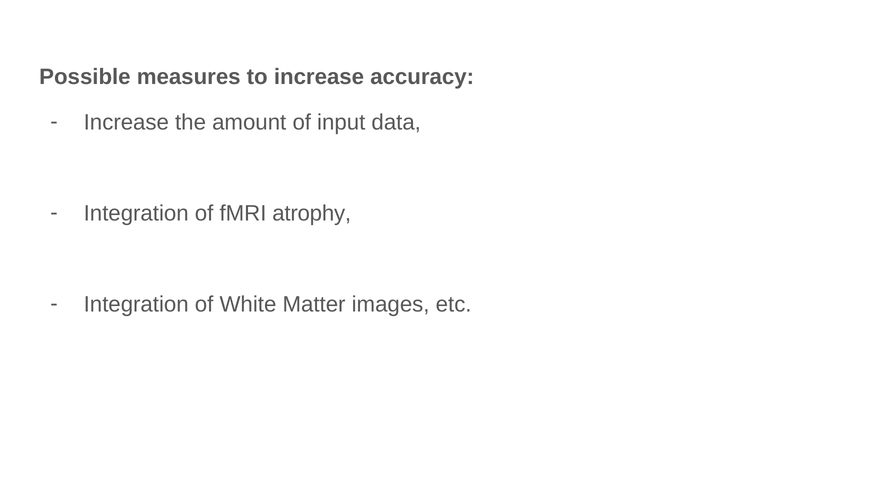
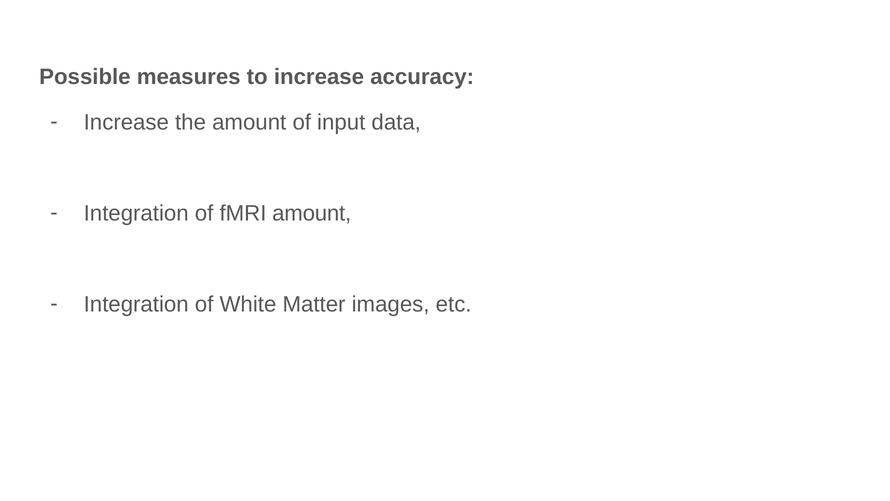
fMRI atrophy: atrophy -> amount (312, 213)
